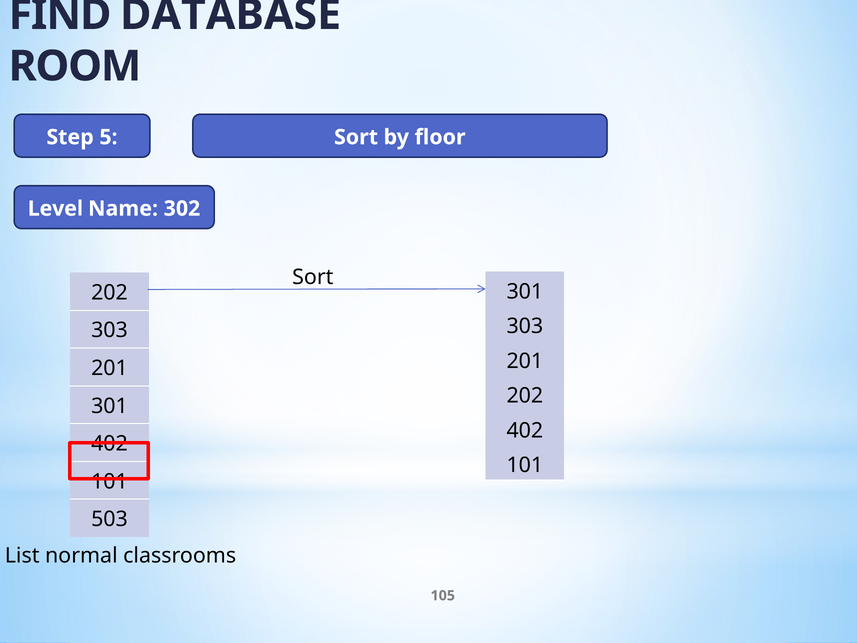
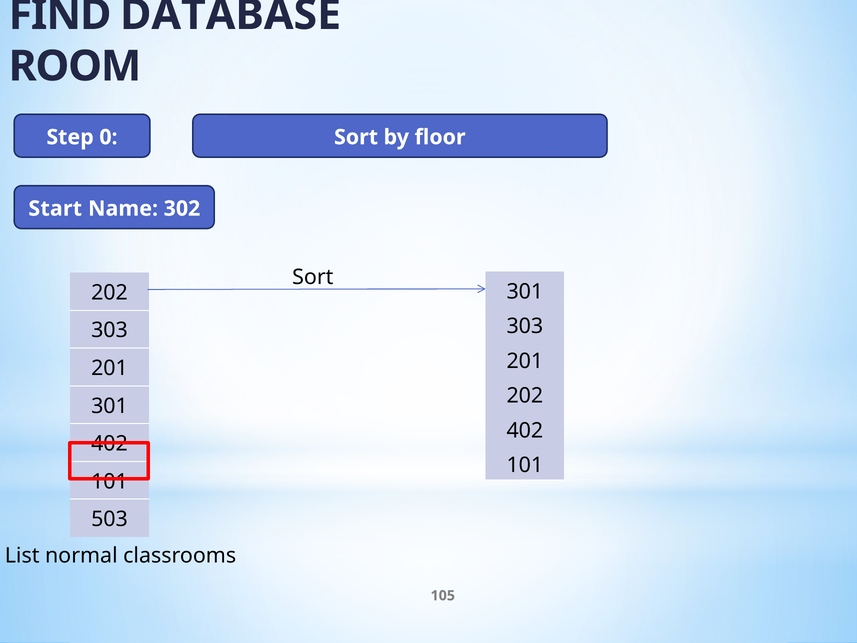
5: 5 -> 0 (108, 137)
Level: Level -> Start (55, 209)
